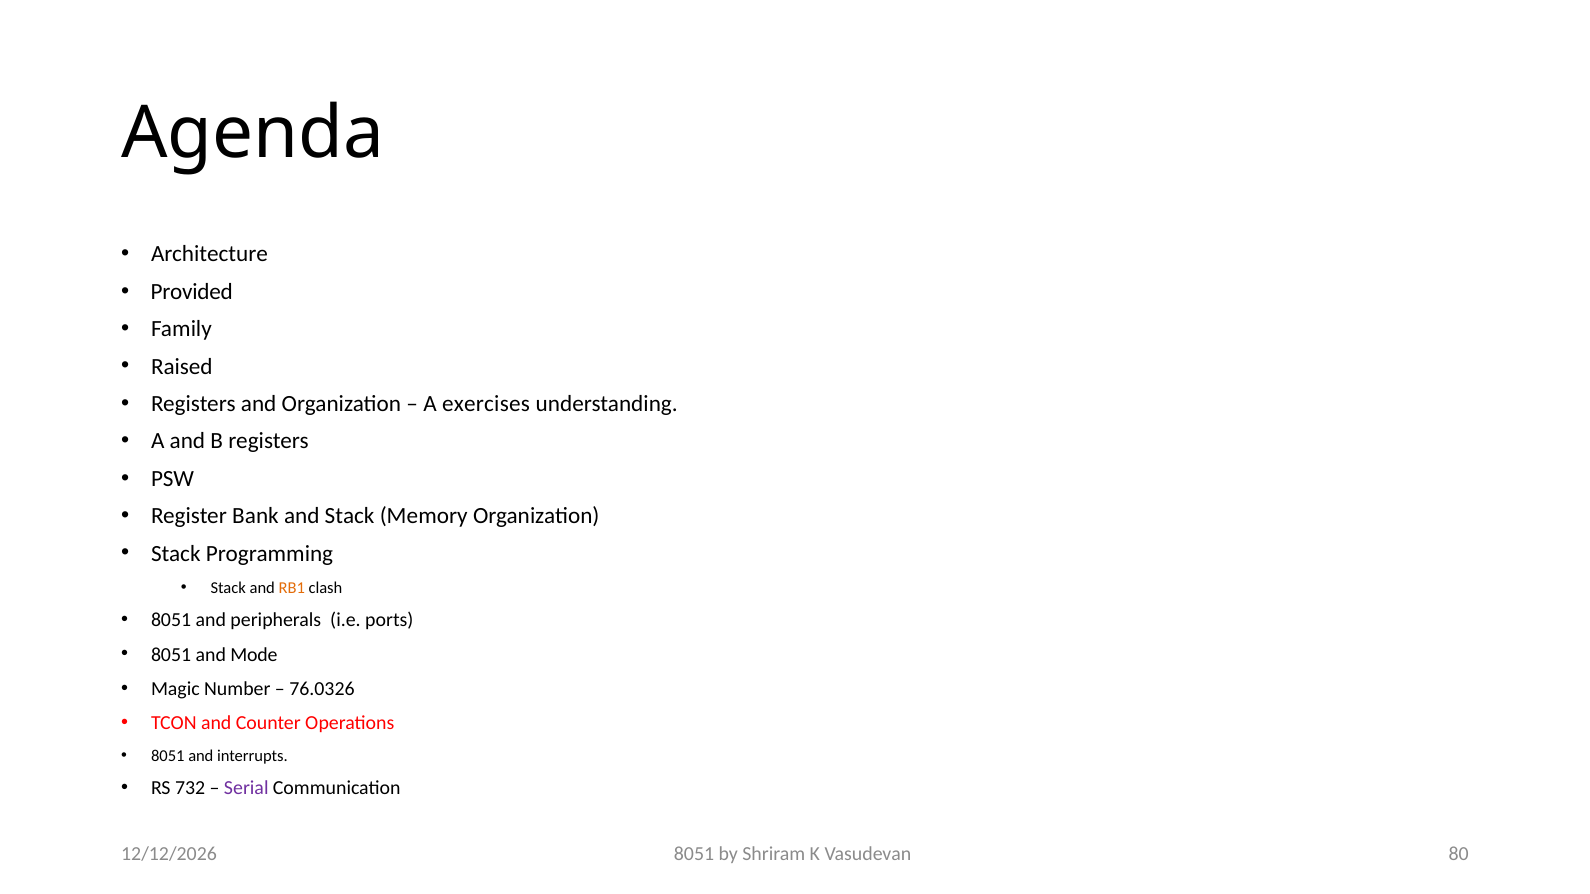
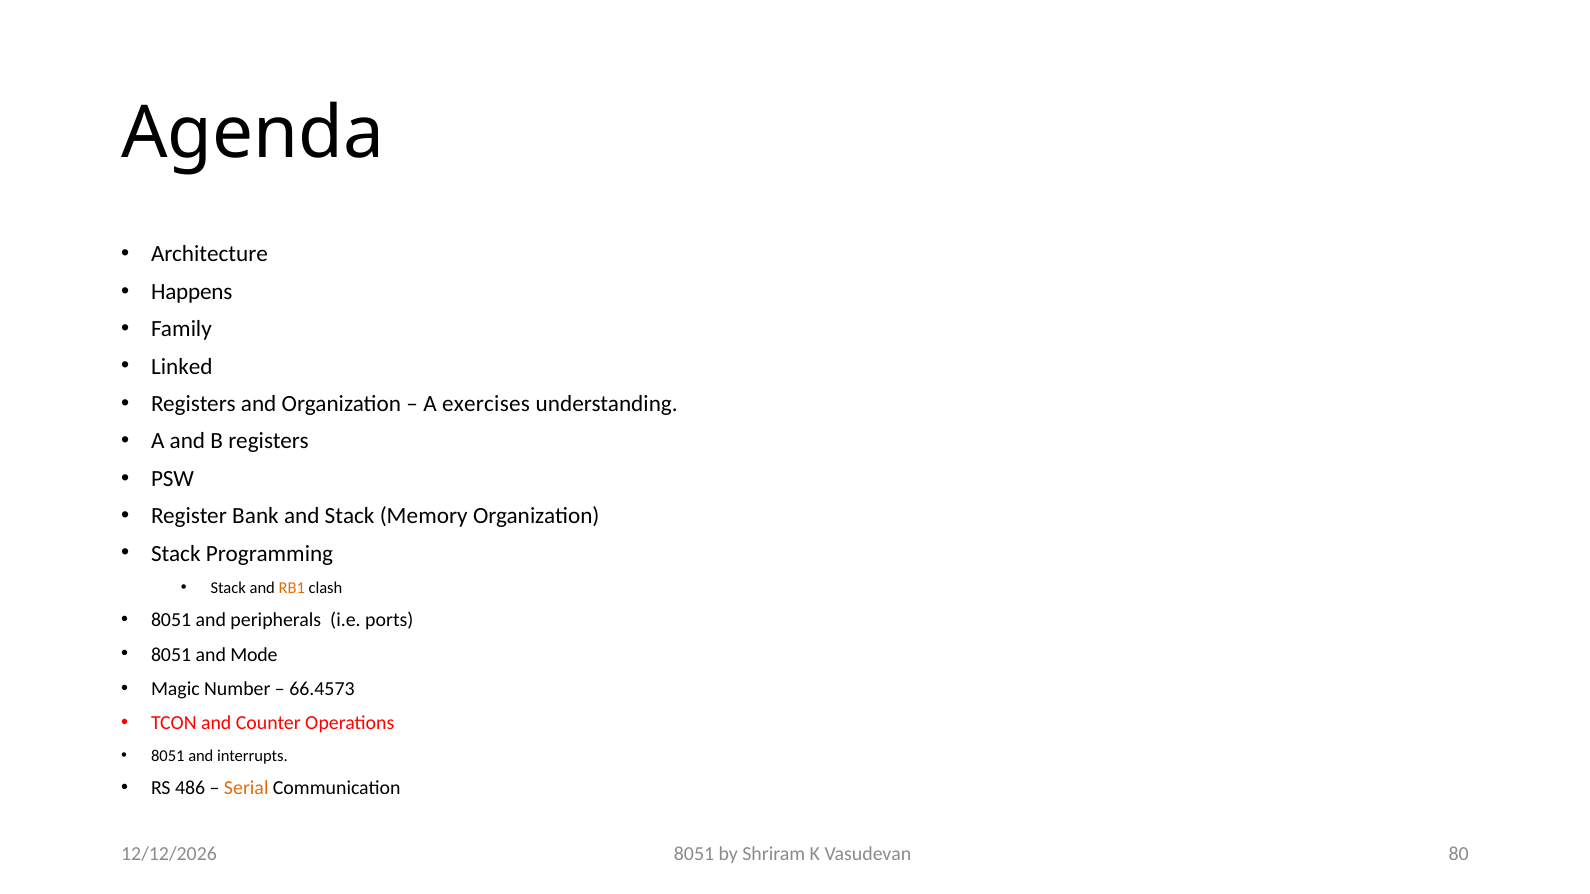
Provided: Provided -> Happens (192, 292)
Raised: Raised -> Linked (182, 367)
76.0326: 76.0326 -> 66.4573 (322, 689)
732: 732 -> 486 (190, 788)
Serial colour: purple -> orange (246, 788)
